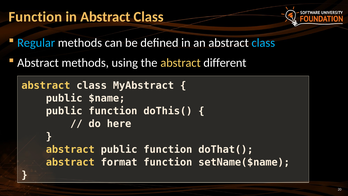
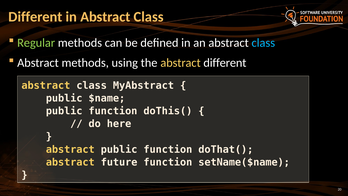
Function: Function -> Different (35, 17)
Regular colour: light blue -> light green (36, 43)
format: format -> future (119, 162)
